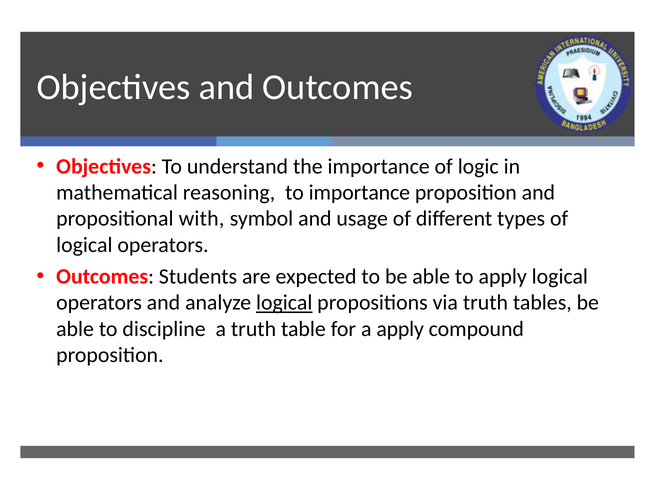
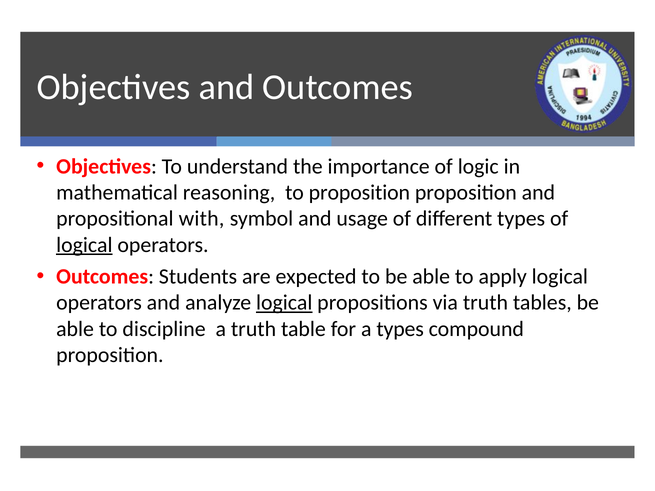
to importance: importance -> proposition (359, 193)
logical underline: none -> present (84, 245)
a apply: apply -> types (400, 329)
